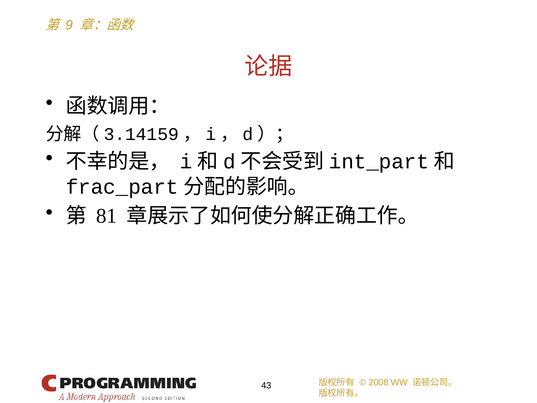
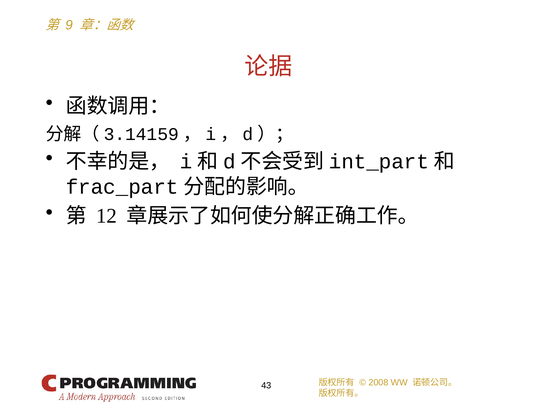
81: 81 -> 12 (107, 216)
